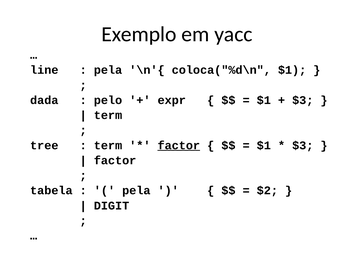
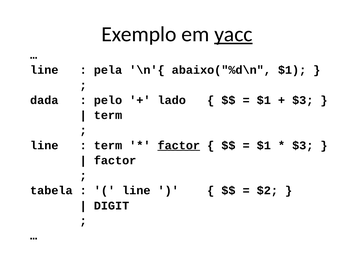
yacc underline: none -> present (233, 34)
coloca("%d\n: coloca("%d\n -> abaixo("%d\n (221, 70)
expr: expr -> lado (172, 100)
tree: tree -> line (44, 146)
pela: pela -> line (136, 191)
